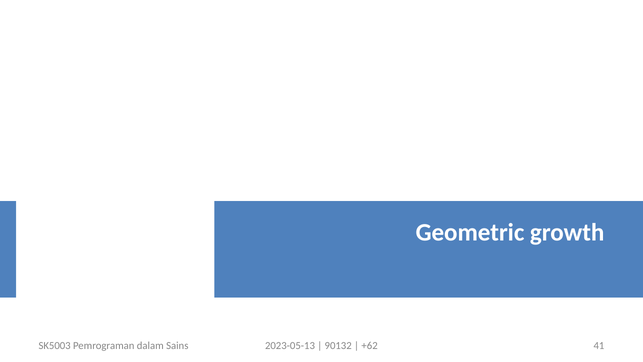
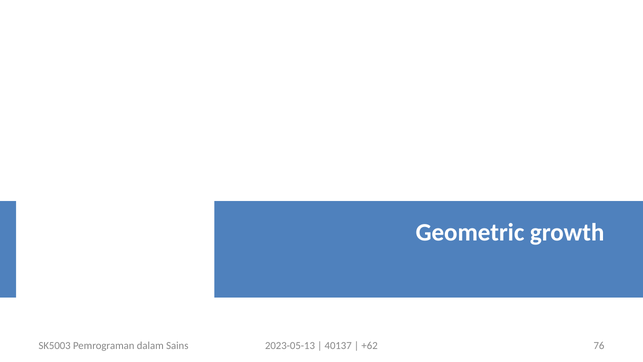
90132: 90132 -> 40137 (338, 346)
41: 41 -> 76 (599, 345)
